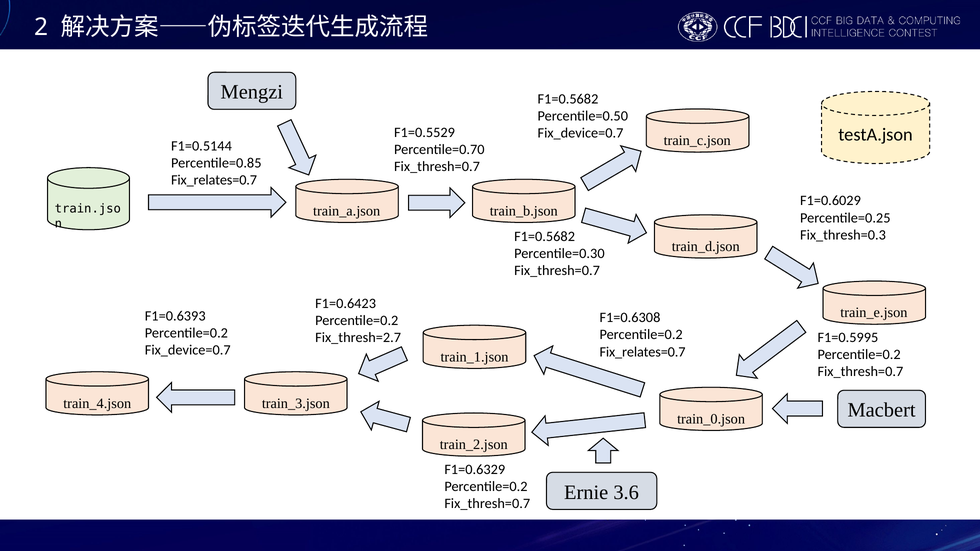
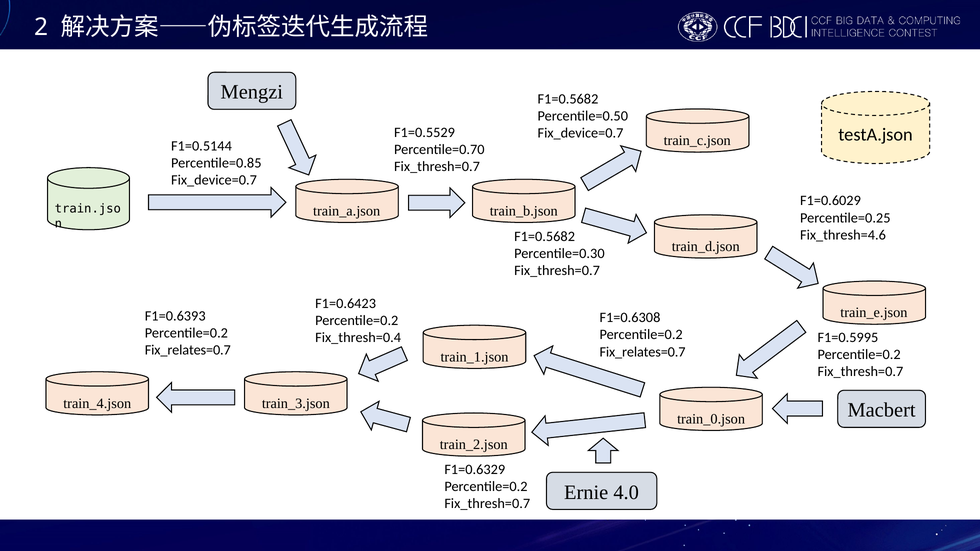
Fix_relates=0.7: Fix_relates=0.7 -> Fix_device=0.7 (214, 180)
Fix_thresh=0.3: Fix_thresh=0.3 -> Fix_thresh=4.6 (843, 235)
Fix_thresh=2.7: Fix_thresh=2.7 -> Fix_thresh=0.4 (358, 338)
Fix_device=0.7: Fix_device=0.7 -> Fix_relates=0.7 (188, 350)
3.6: 3.6 -> 4.0 (626, 493)
